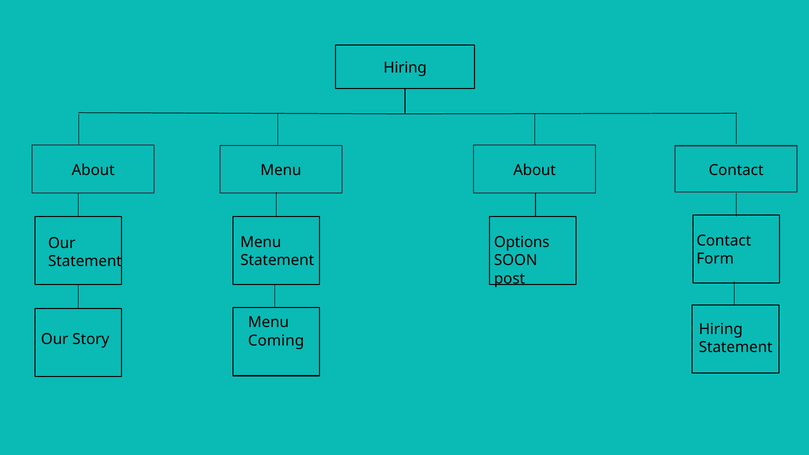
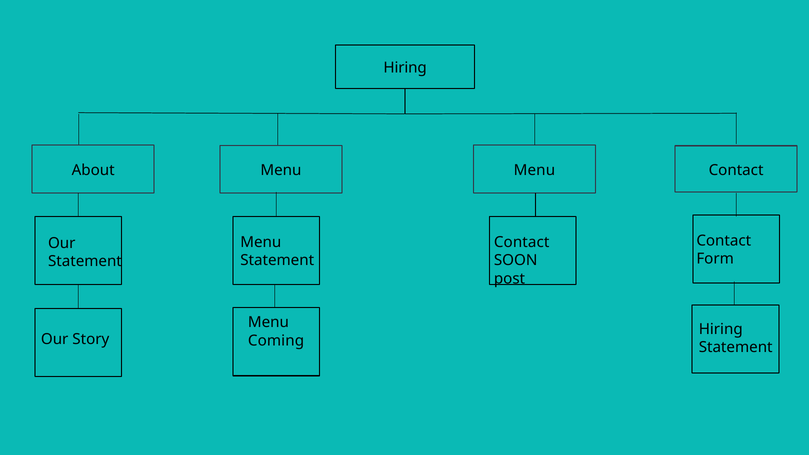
Menu About: About -> Menu (534, 170)
Options: Options -> Contact (522, 242)
